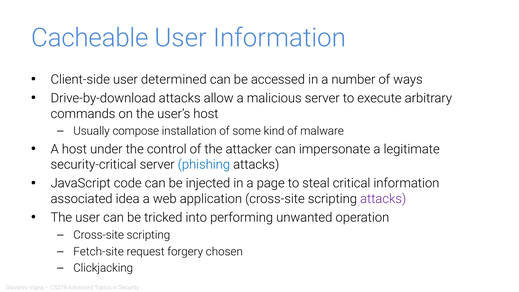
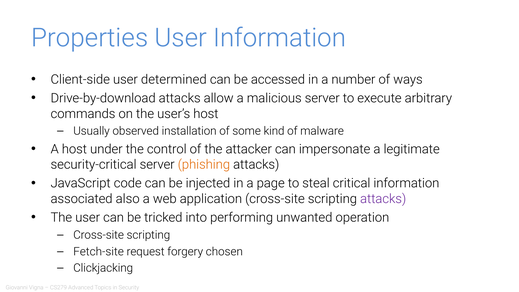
Cacheable: Cacheable -> Properties (90, 38)
compose: compose -> observed (136, 131)
phishing colour: blue -> orange (204, 165)
idea: idea -> also (128, 199)
